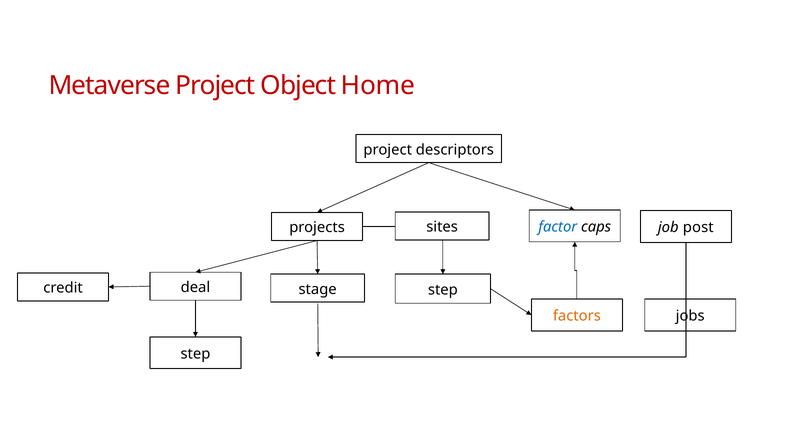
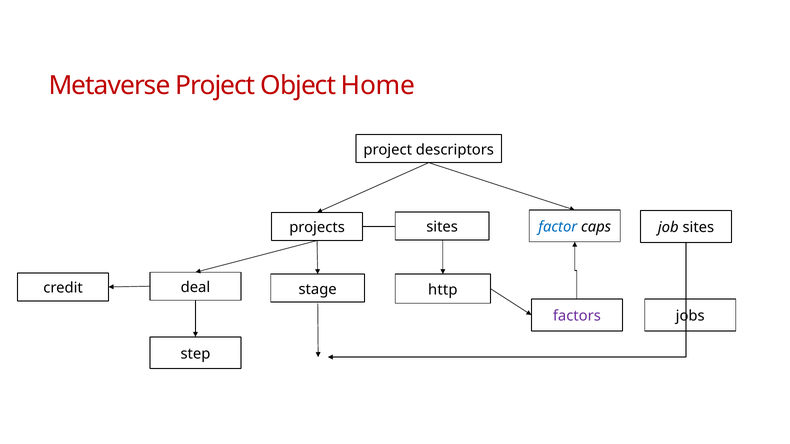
job post: post -> sites (698, 228)
step: step -> http (443, 290)
factors colour: orange -> purple (577, 316)
